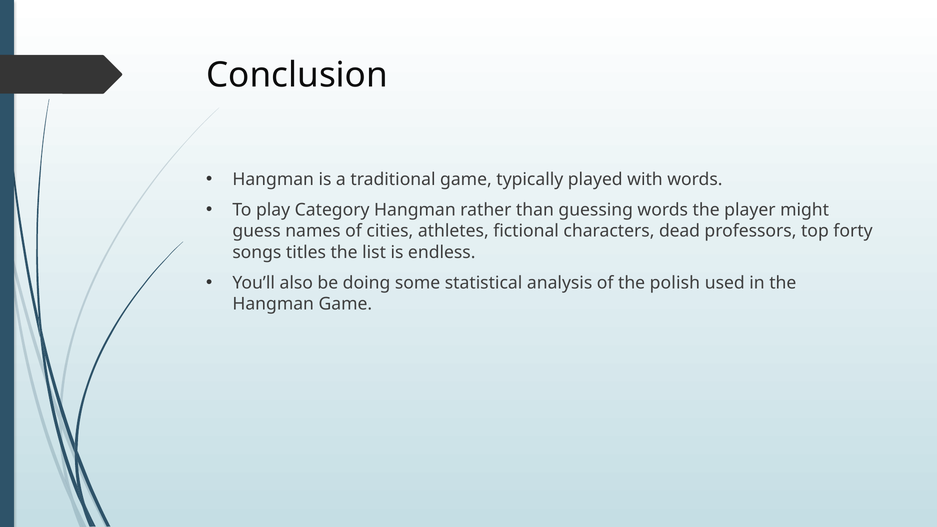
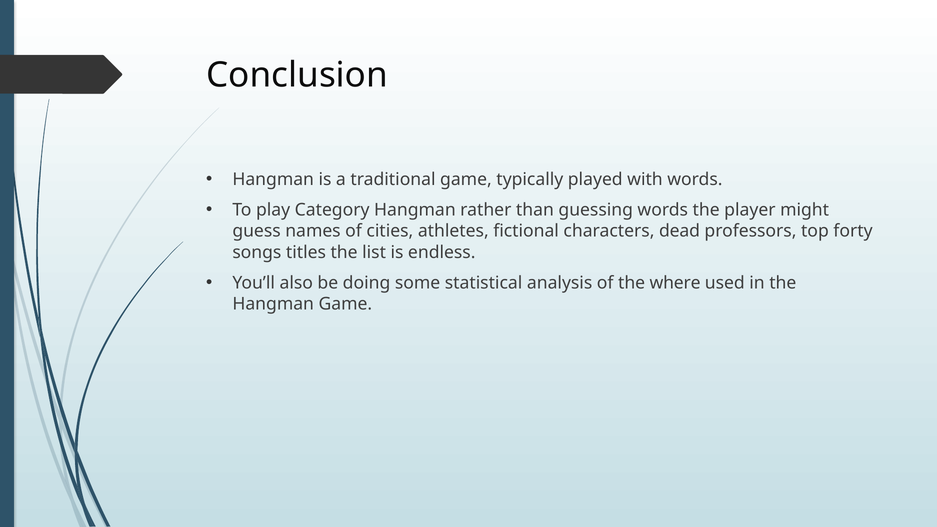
polish: polish -> where (675, 283)
